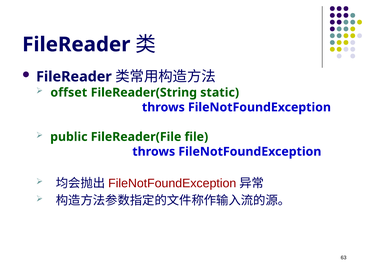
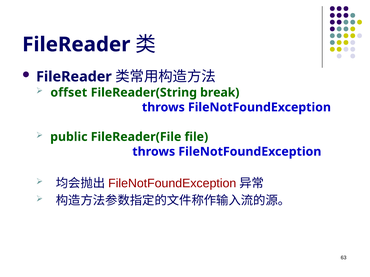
static: static -> break (220, 93)
